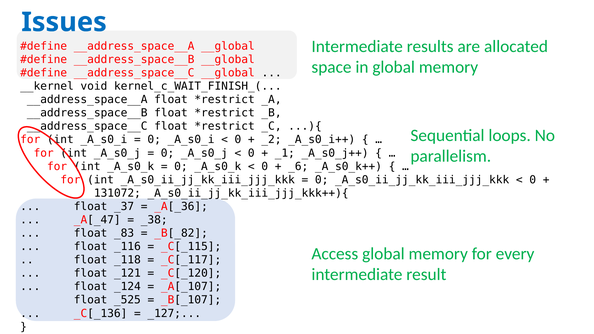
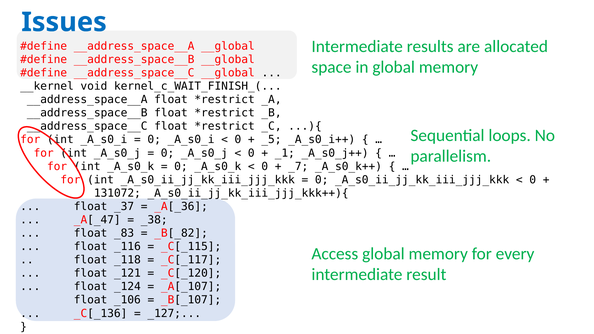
_2: _2 -> _5 (271, 140)
_6: _6 -> _7 (298, 166)
_525: _525 -> _106 (127, 300)
